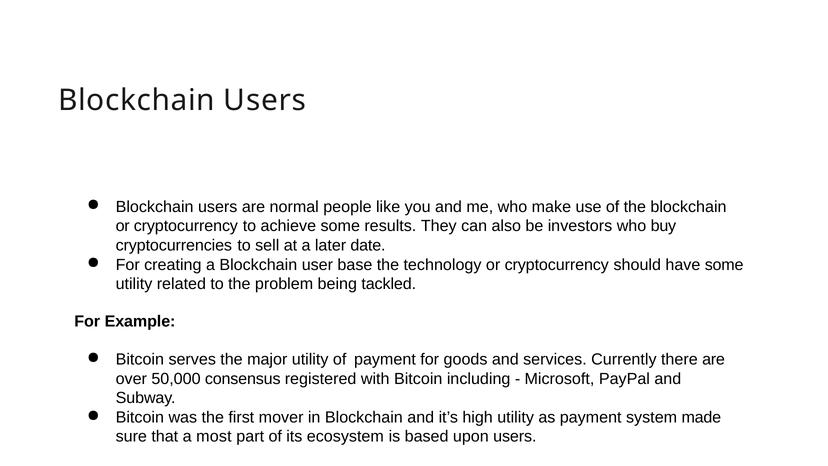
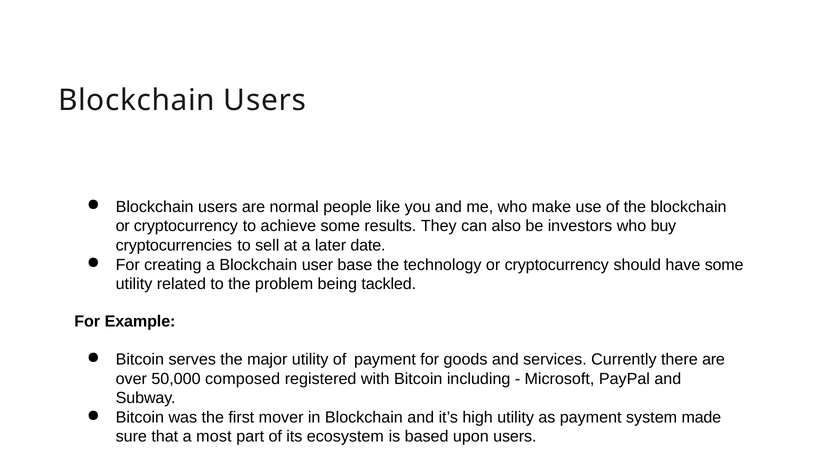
consensus: consensus -> composed (243, 379)
